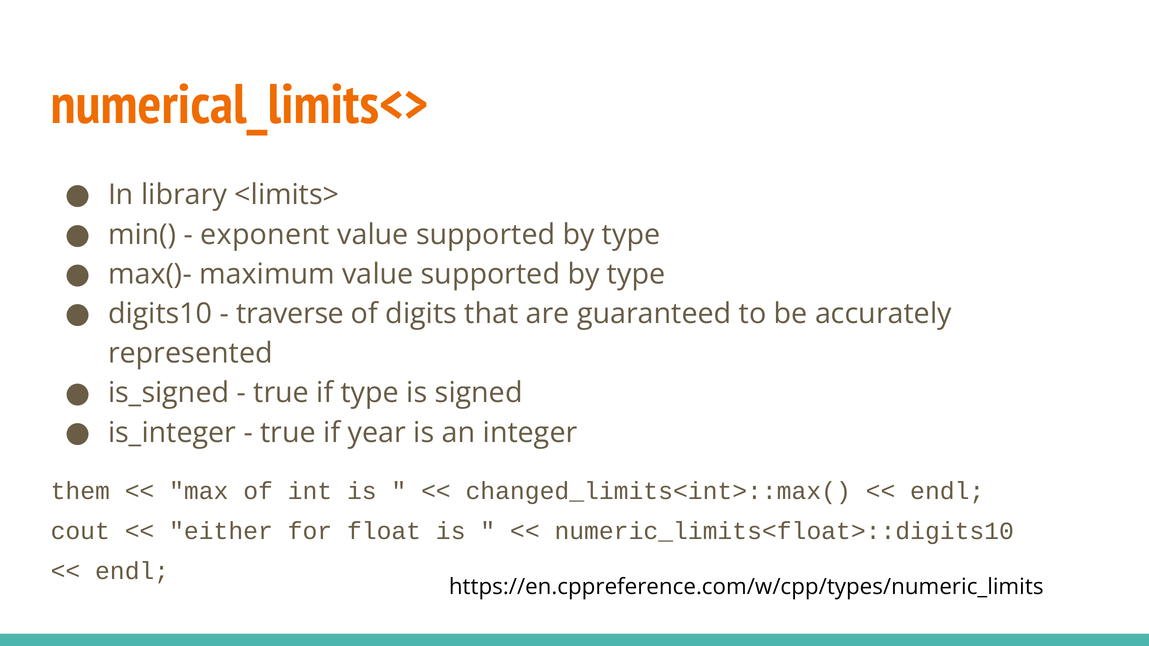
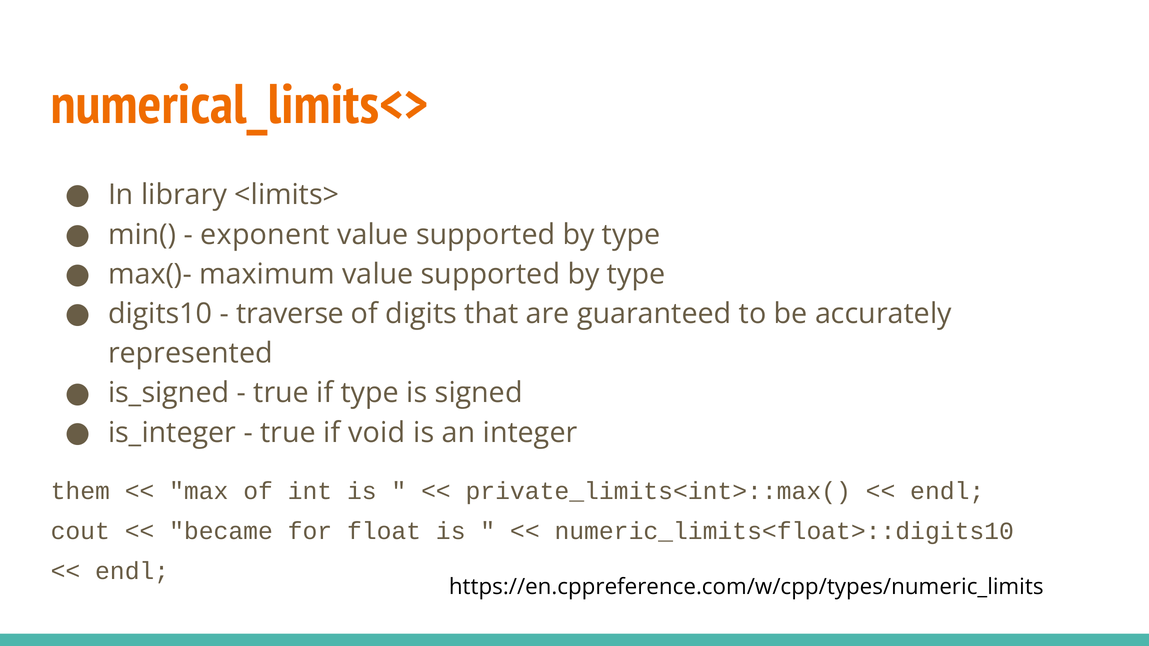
year: year -> void (377, 433)
changed_limits<int>::max(: changed_limits<int>::max( -> private_limits<int>::max( (658, 491)
either: either -> became (221, 531)
